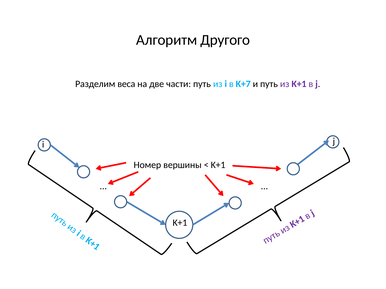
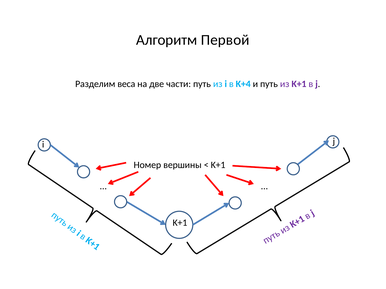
Другого: Другого -> Первой (225, 40)
K+7: K+7 -> K+4 (243, 84)
